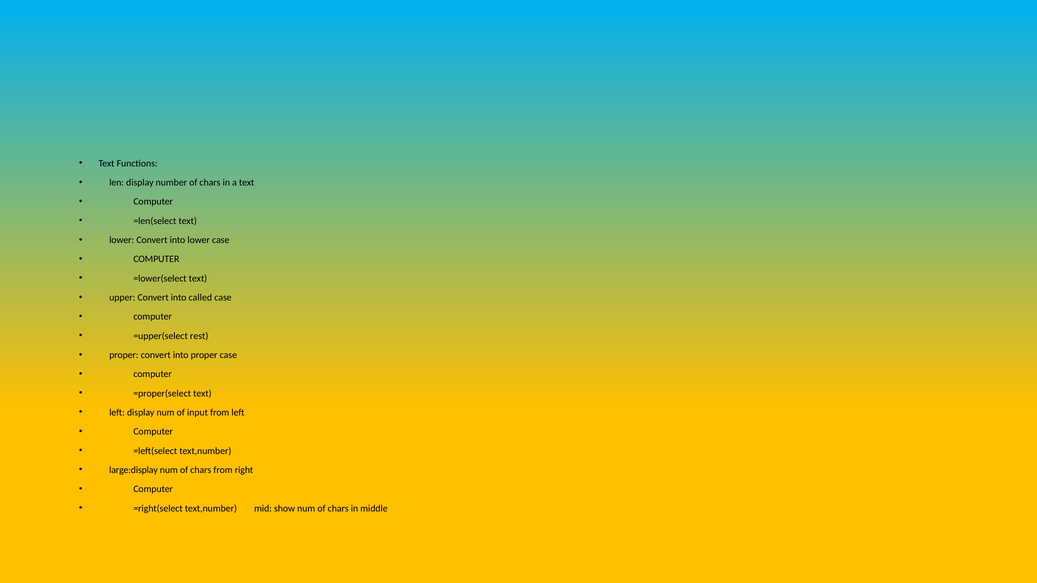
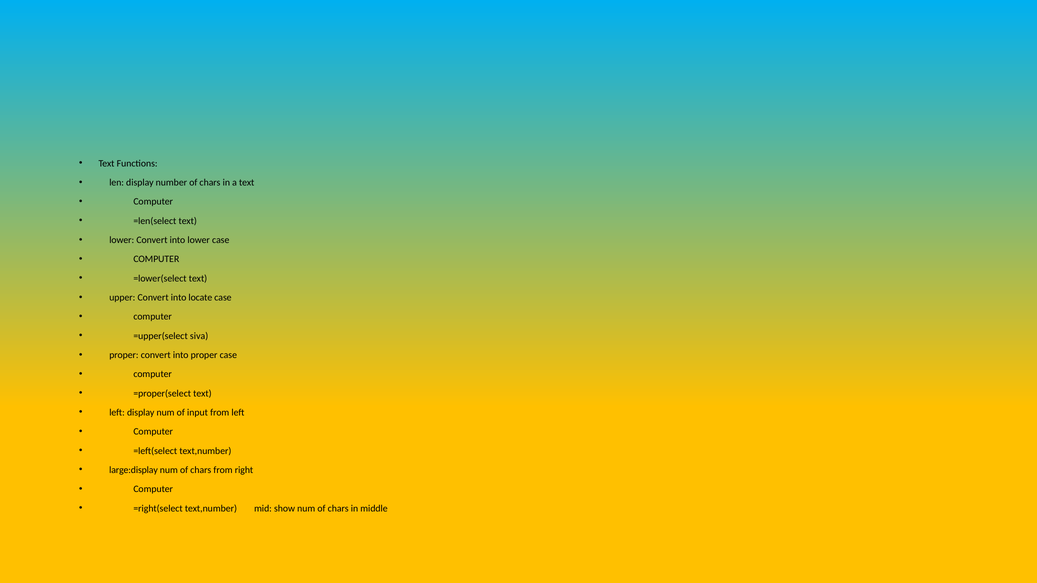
called: called -> locate (200, 298)
rest: rest -> siva (199, 336)
